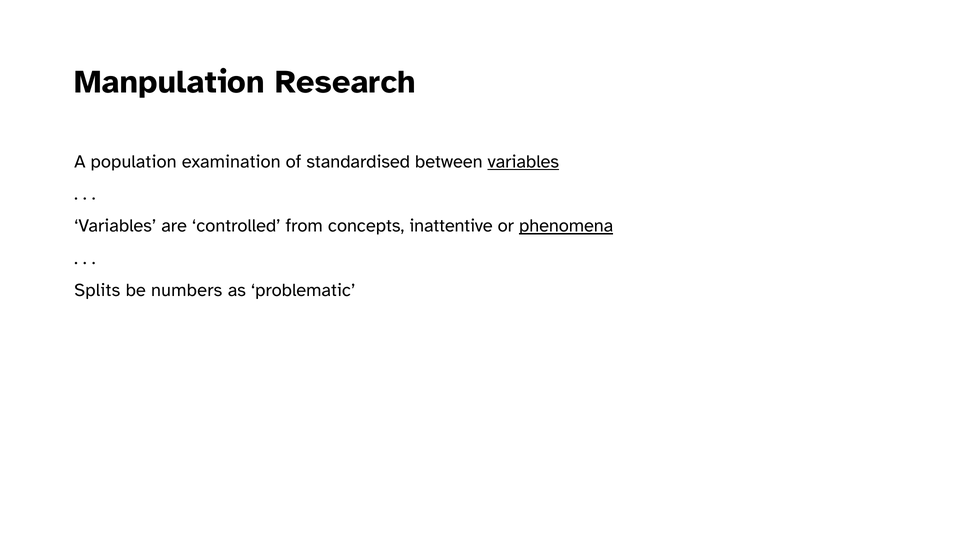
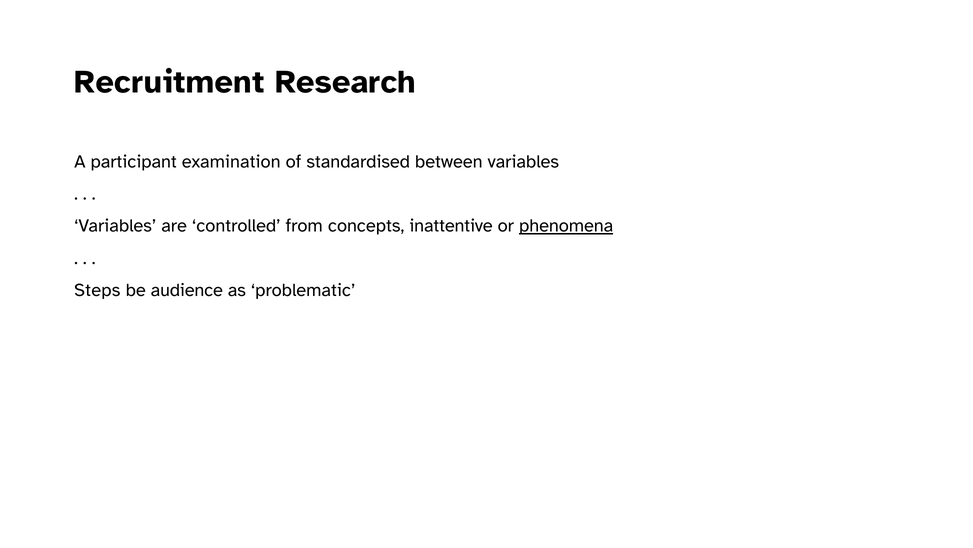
Manpulation: Manpulation -> Recruitment (169, 82)
population: population -> participant (134, 162)
variables underline: present -> none (523, 162)
Splits: Splits -> Steps (97, 290)
numbers: numbers -> audience (187, 290)
